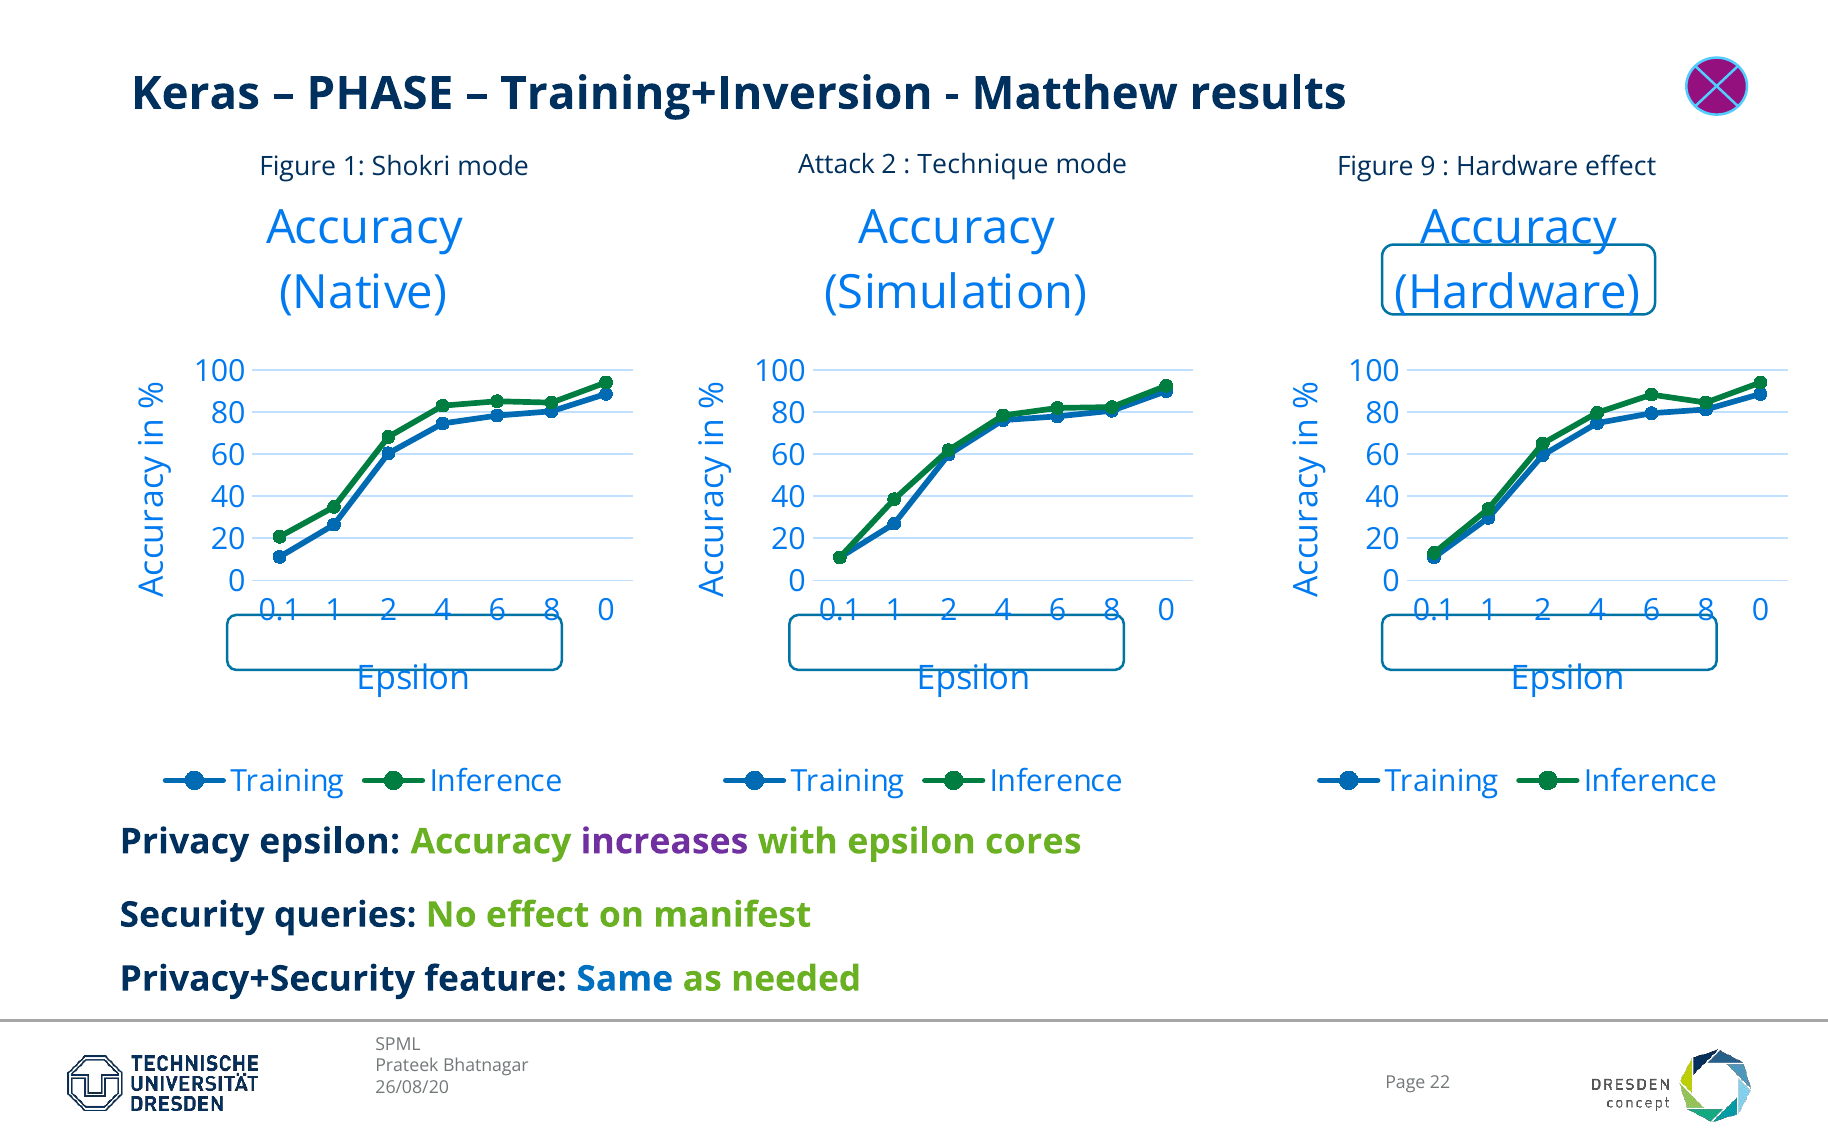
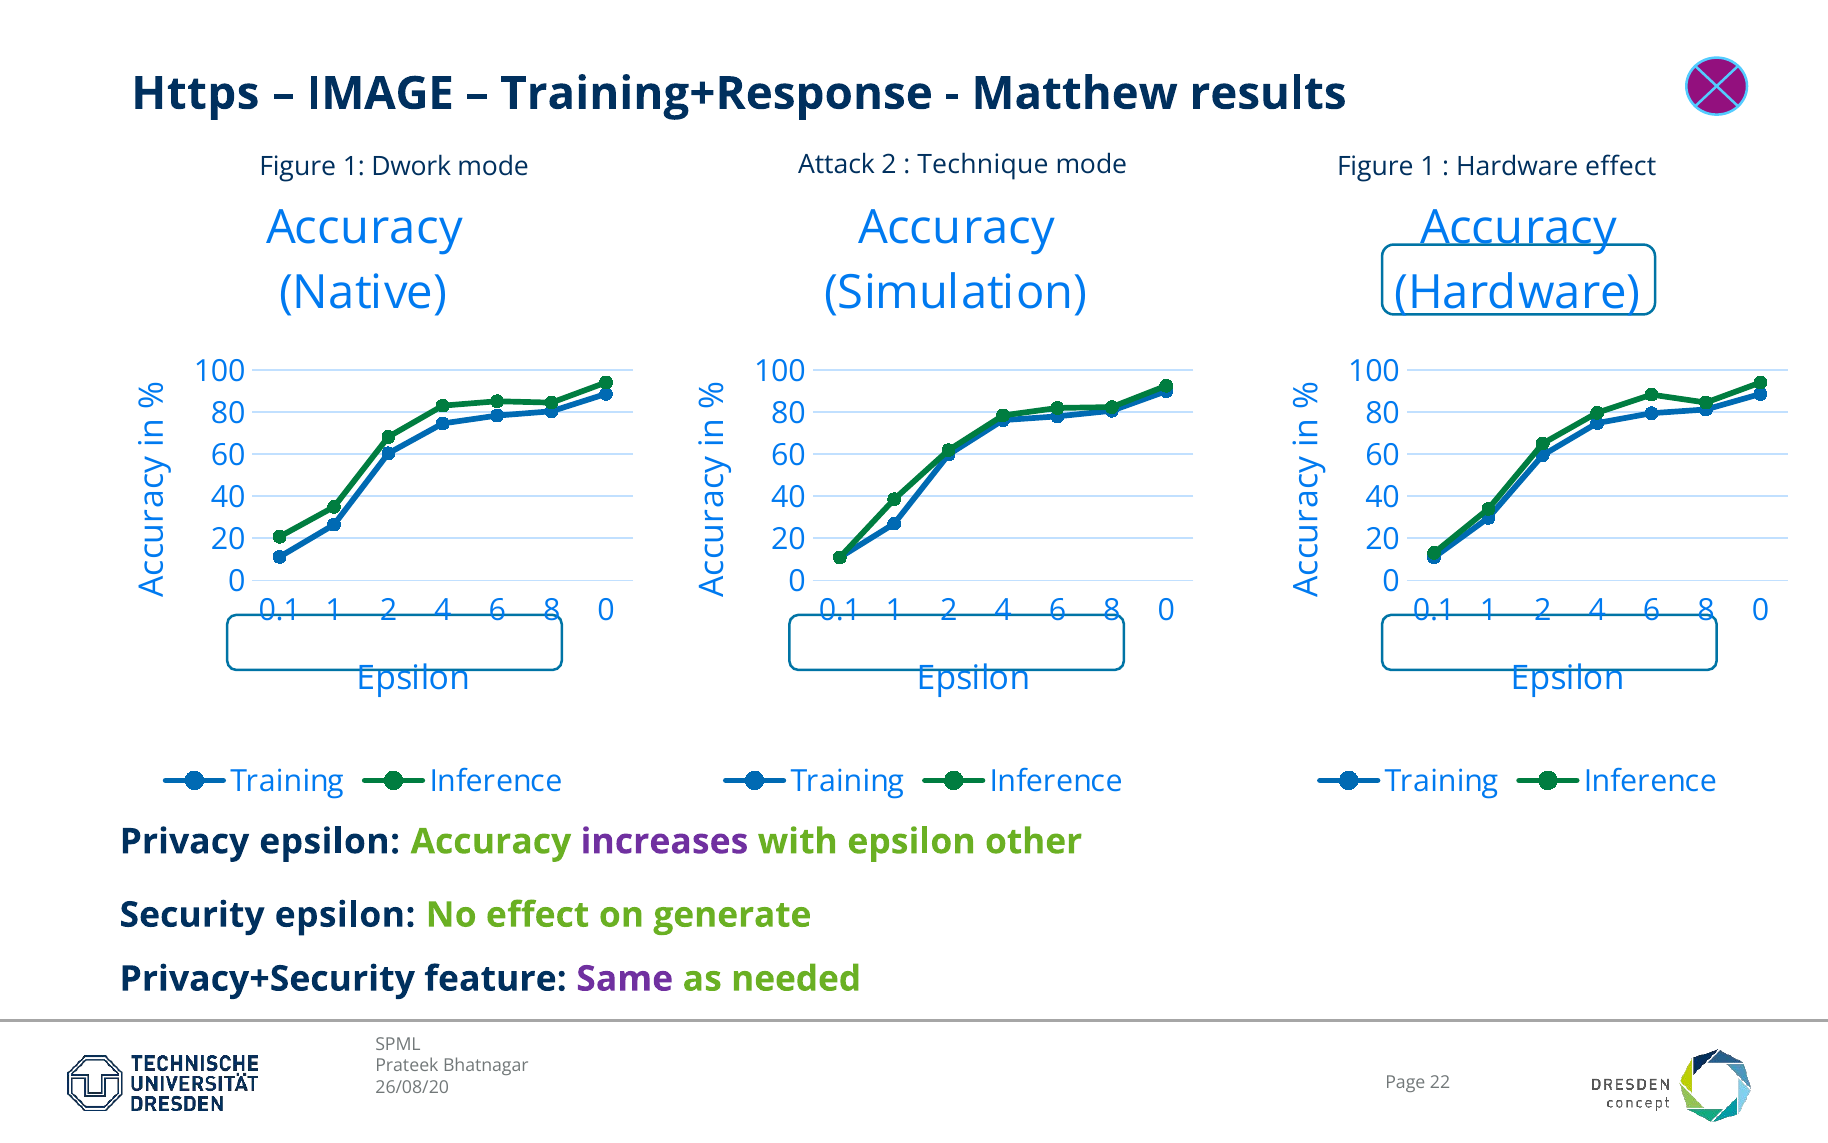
Keras: Keras -> Https (195, 94)
PHASE: PHASE -> IMAGE (380, 94)
Training+Inversion: Training+Inversion -> Training+Response (717, 94)
Shokri: Shokri -> Dwork (411, 167)
mode Figure 9: 9 -> 1 (1428, 167)
cores: cores -> other (1034, 841)
Security queries: queries -> epsilon (345, 915)
manifest: manifest -> generate (732, 915)
Same colour: blue -> purple (625, 978)
